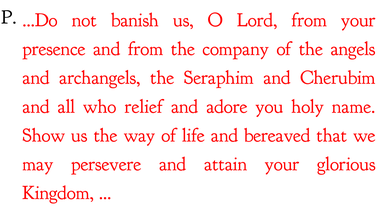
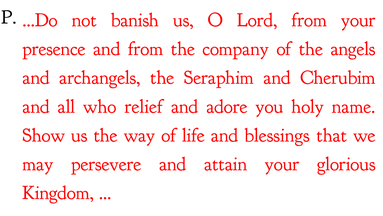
bereaved: bereaved -> blessings (277, 135)
